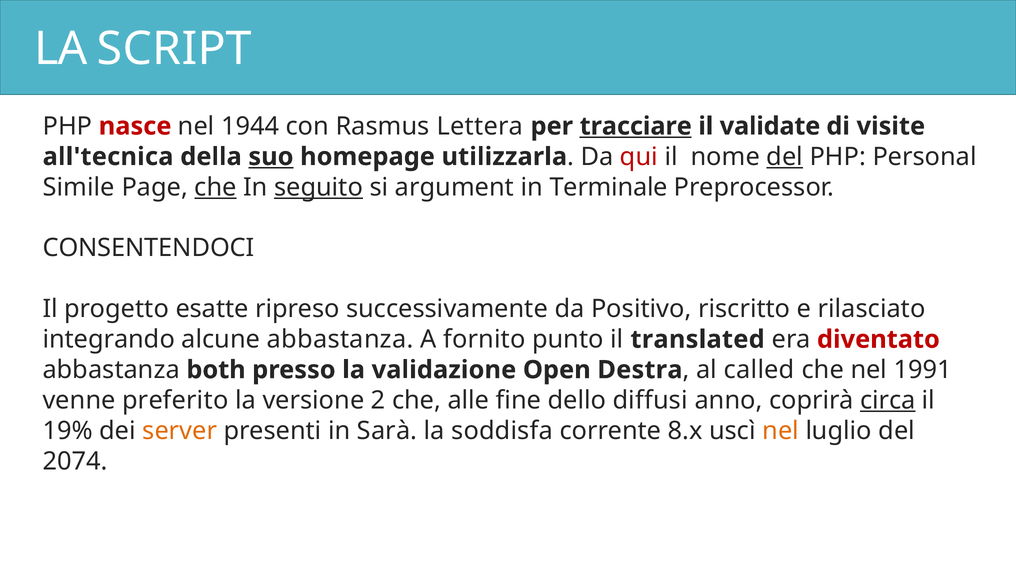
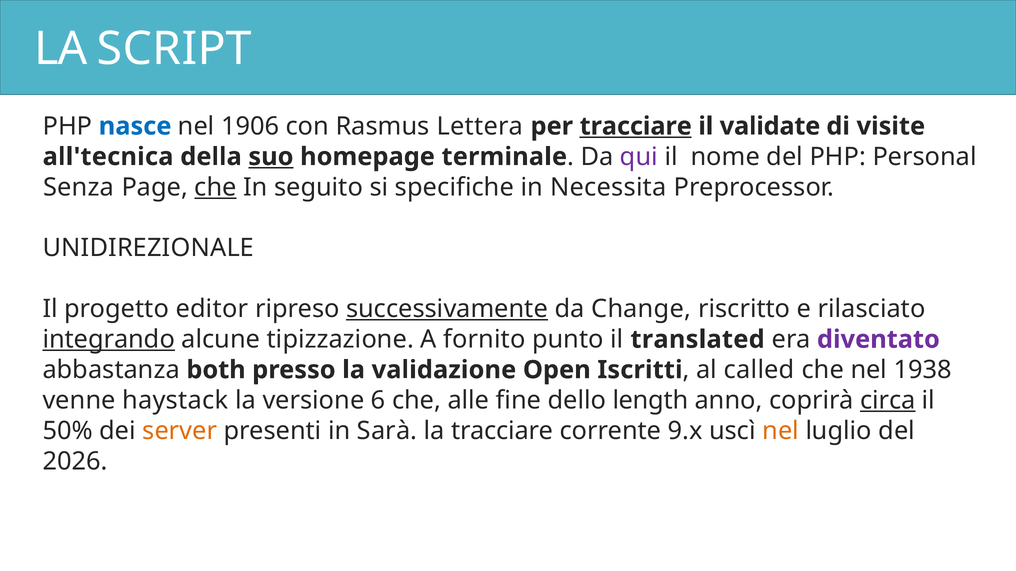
nasce colour: red -> blue (135, 126)
1944: 1944 -> 1906 (250, 126)
utilizzarla: utilizzarla -> terminale (504, 157)
qui colour: red -> purple (639, 157)
del underline: present -> none (785, 157)
Simile: Simile -> Senza (79, 187)
seguito underline: present -> none (319, 187)
argument: argument -> specifiche (454, 187)
Terminale: Terminale -> Necessita (608, 187)
CONSENTENDOCI: CONSENTENDOCI -> UNIDIREZIONALE (148, 248)
esatte: esatte -> editor (212, 309)
successivamente underline: none -> present (447, 309)
Positivo: Positivo -> Change (641, 309)
integrando underline: none -> present (109, 340)
alcune abbastanza: abbastanza -> tipizzazione (340, 340)
diventato colour: red -> purple (878, 340)
Destra: Destra -> Iscritti (640, 370)
1991: 1991 -> 1938 (923, 370)
preferito: preferito -> haystack (175, 401)
2: 2 -> 6 (378, 401)
diffusi: diffusi -> length (650, 401)
19%: 19% -> 50% (68, 431)
la soddisfa: soddisfa -> tracciare (502, 431)
8.x: 8.x -> 9.x (685, 431)
2074: 2074 -> 2026 (75, 462)
